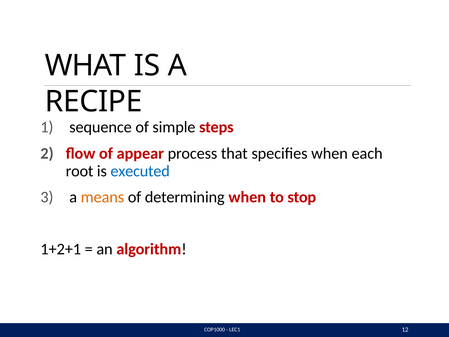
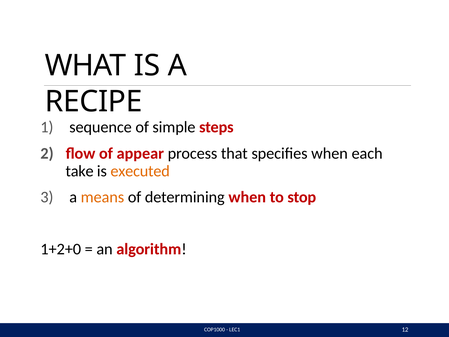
root: root -> take (80, 171)
executed colour: blue -> orange (140, 171)
1+2+1: 1+2+1 -> 1+2+0 (61, 249)
